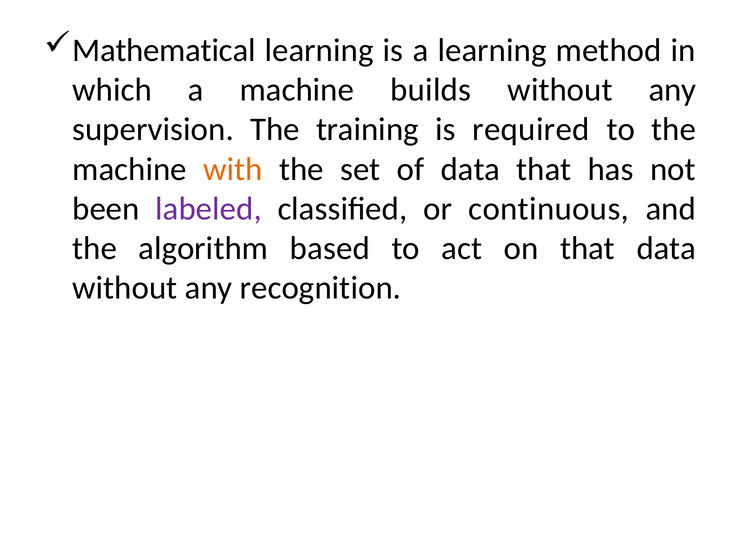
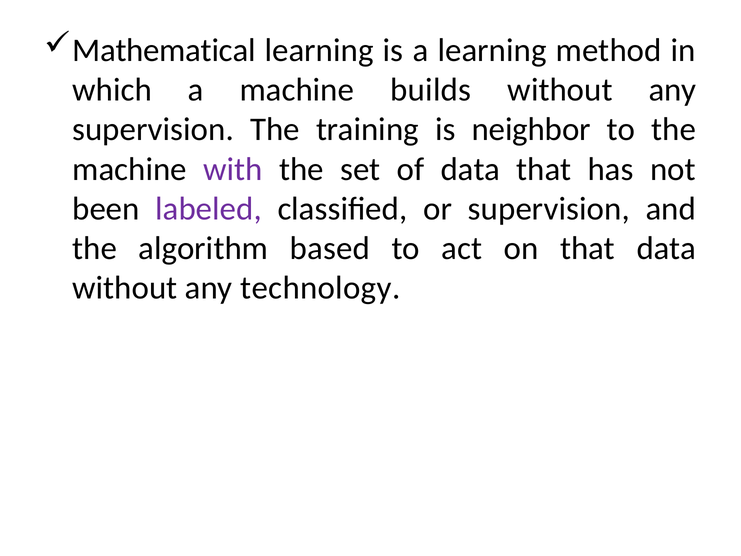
required: required -> neighbor (531, 130)
with colour: orange -> purple (233, 169)
or continuous: continuous -> supervision (549, 209)
recognition: recognition -> technology (320, 288)
